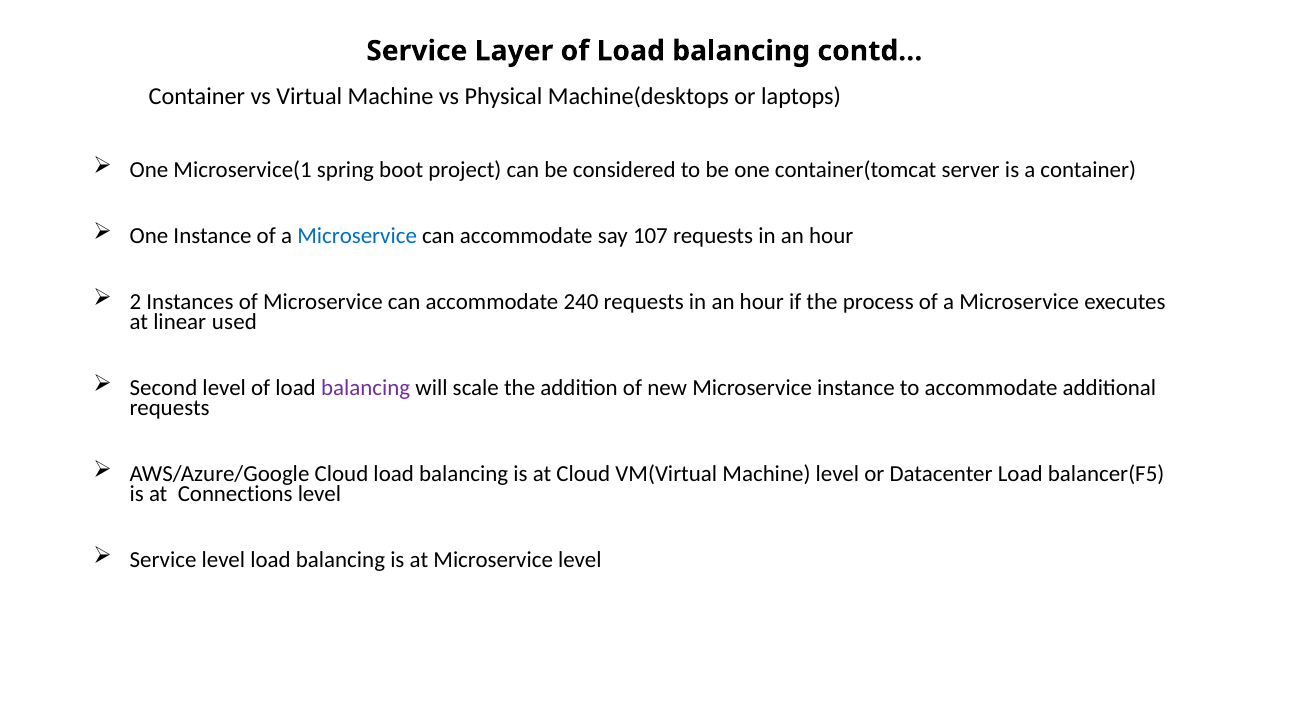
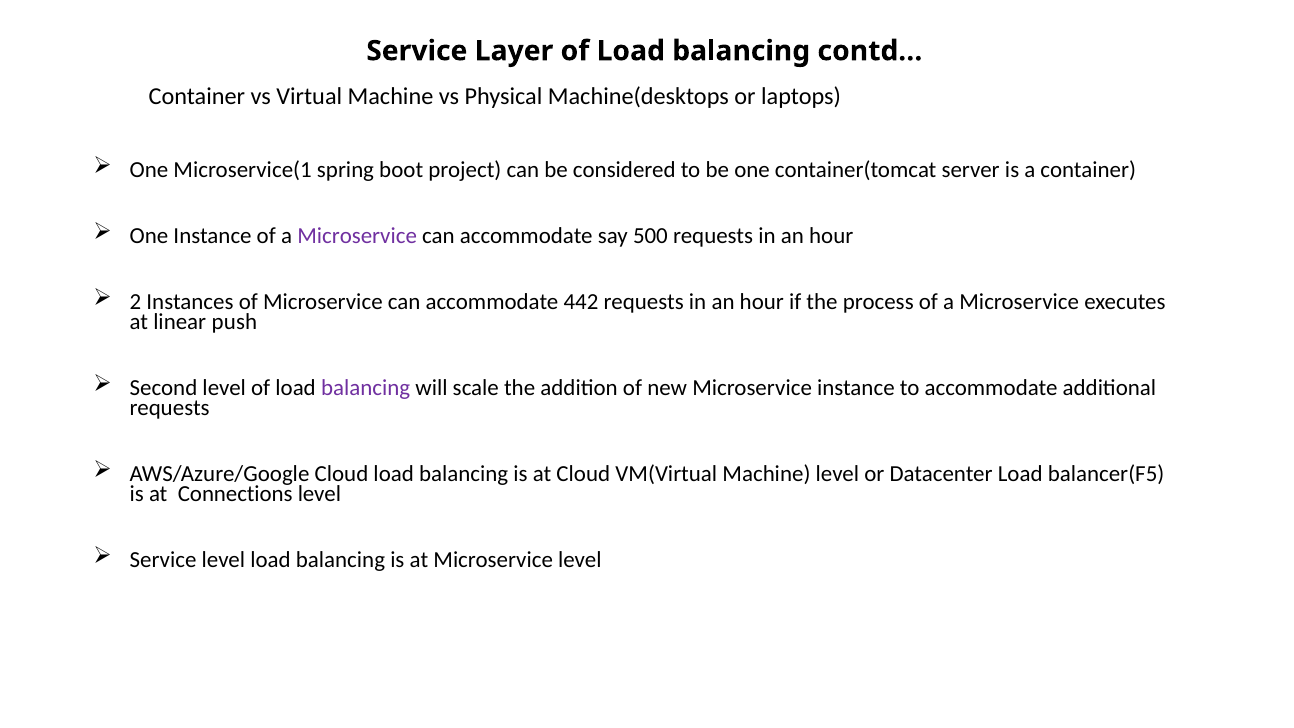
Microservice colour: blue -> purple (357, 236)
107: 107 -> 500 (650, 236)
240: 240 -> 442 (581, 302)
used: used -> push (234, 322)
